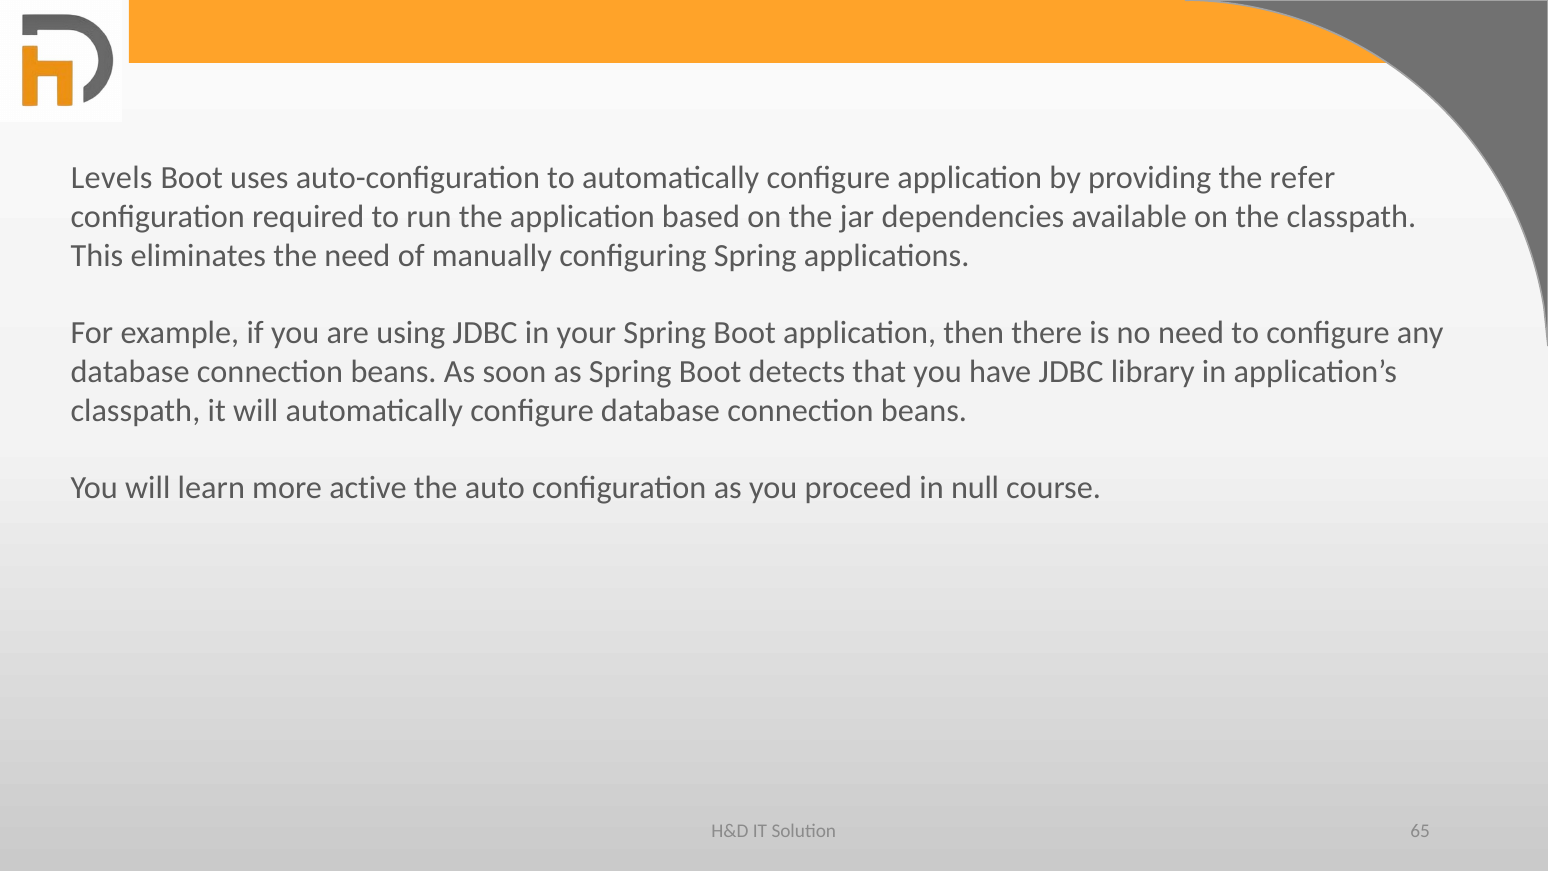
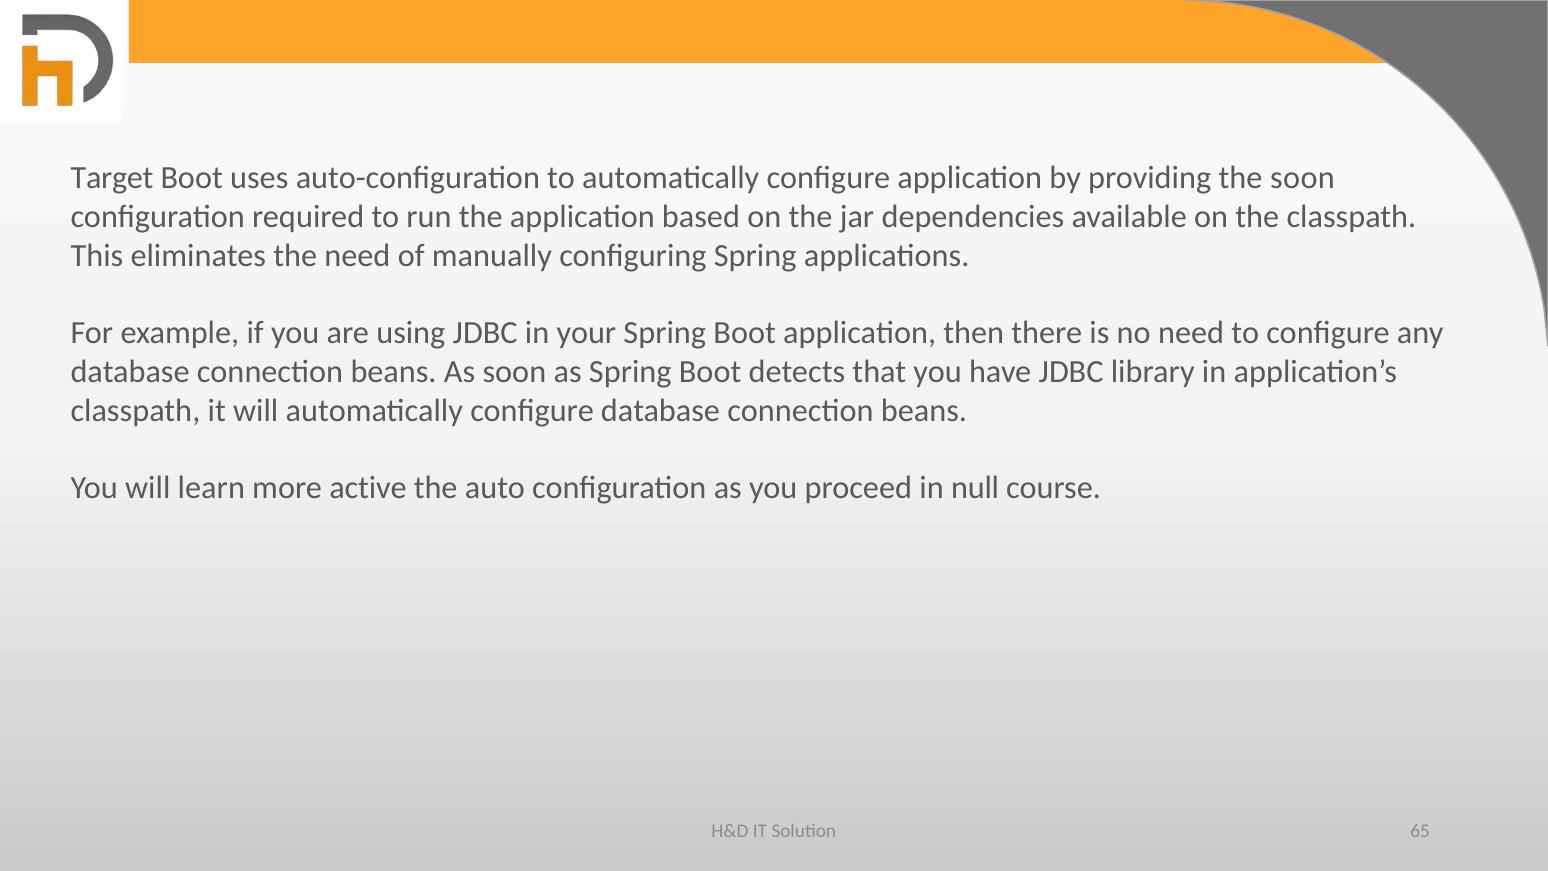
Levels: Levels -> Target (112, 178)
the refer: refer -> soon (1303, 178)
